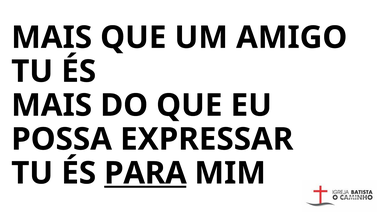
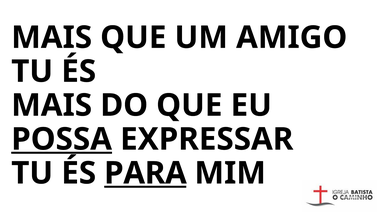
POSSA underline: none -> present (62, 139)
